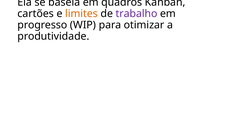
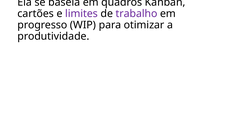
limites colour: orange -> purple (81, 14)
